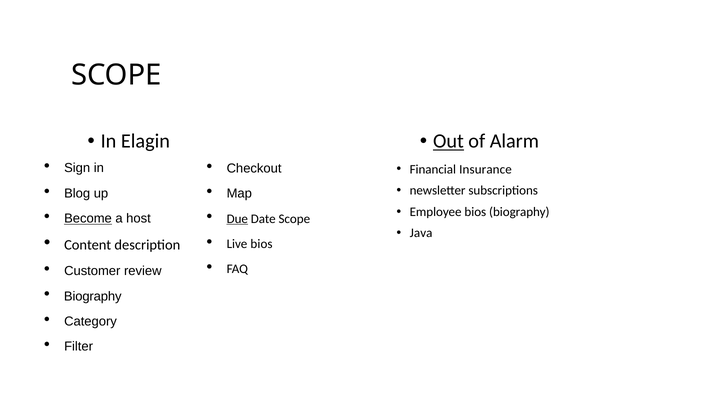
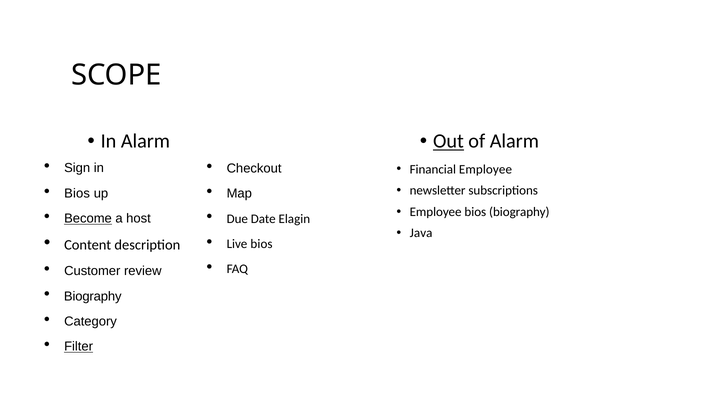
In Elagin: Elagin -> Alarm (145, 141)
Financial Insurance: Insurance -> Employee (485, 169)
Blog: Blog -> Bios (77, 193)
Due underline: present -> none (237, 219)
Date Scope: Scope -> Elagin (294, 219)
Filter underline: none -> present (79, 347)
